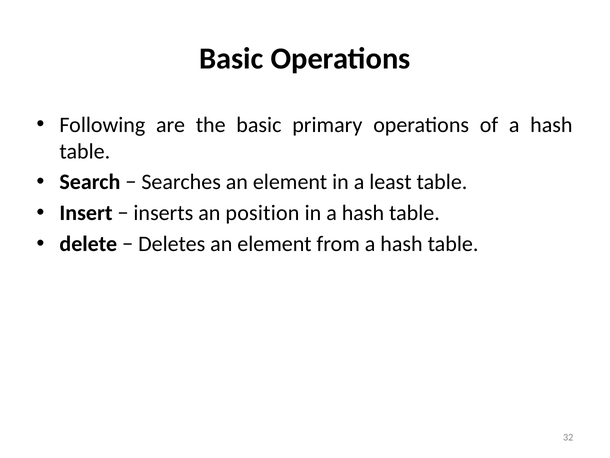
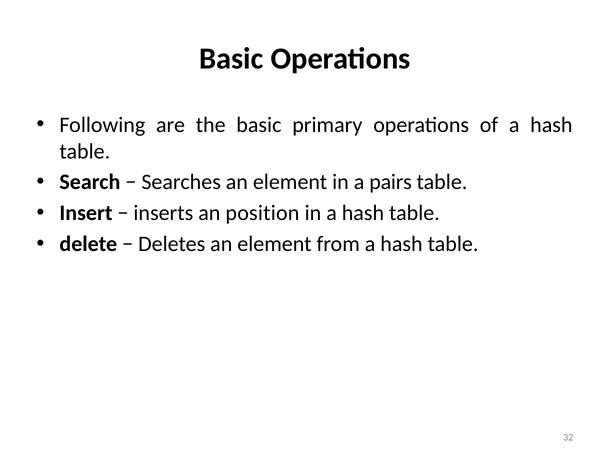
least: least -> pairs (391, 182)
